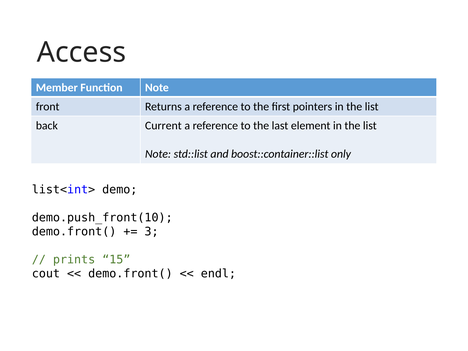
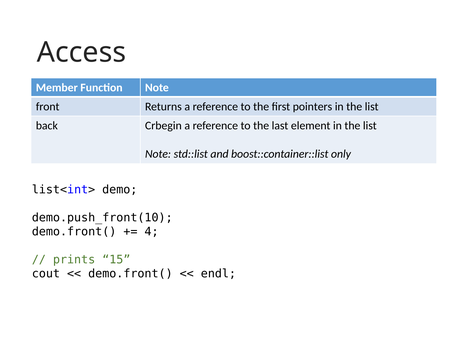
Current: Current -> Crbegin (163, 126)
3: 3 -> 4 (152, 232)
